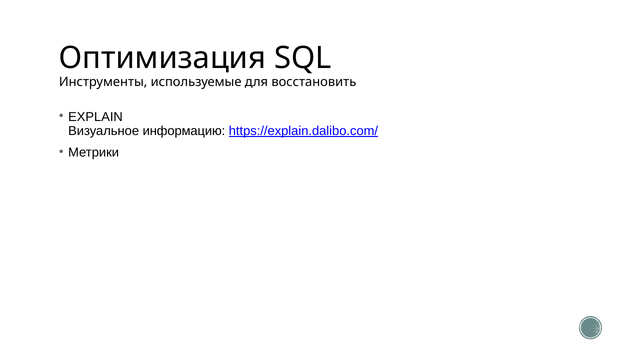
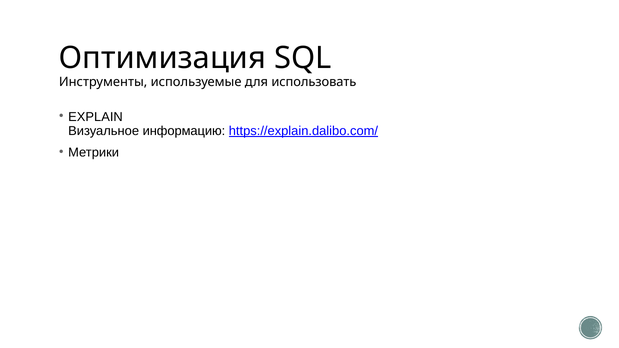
восстановить: восстановить -> использовать (314, 82)
